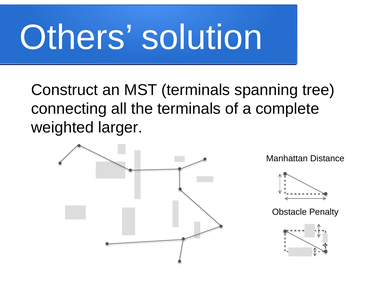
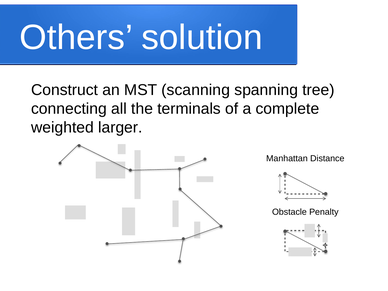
MST terminals: terminals -> scanning (196, 90)
